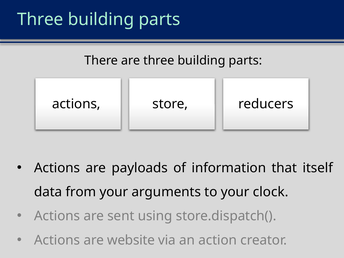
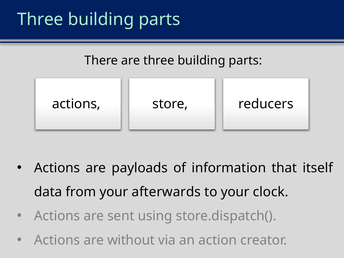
arguments: arguments -> afterwards (166, 192)
website: website -> without (131, 240)
